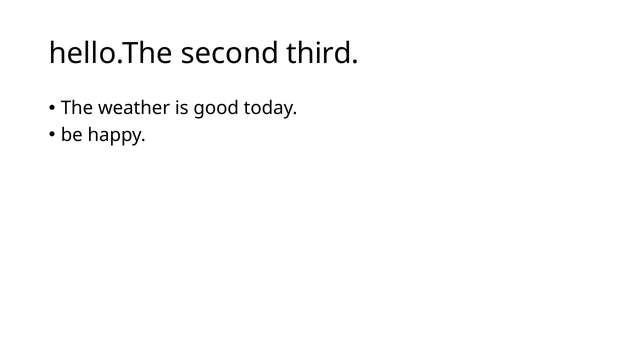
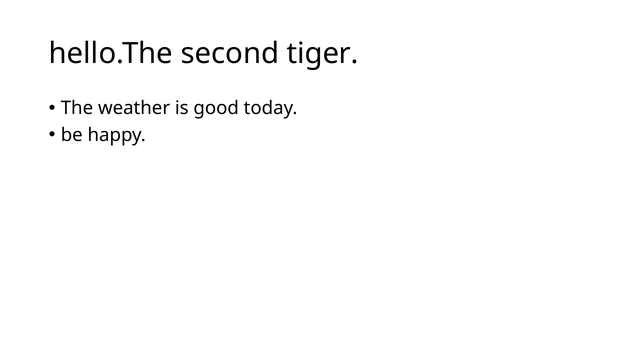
third: third -> tiger (323, 54)
